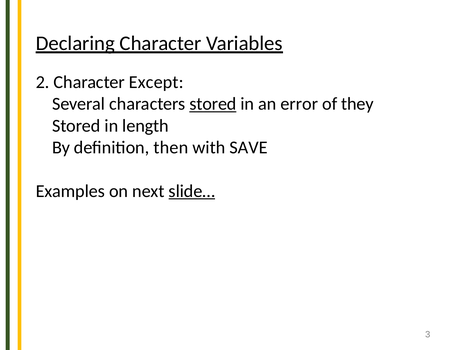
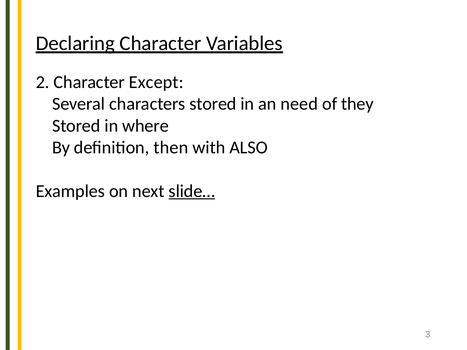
stored underline: present -> none (213, 104)
error: error -> need (299, 104)
length: length -> where (146, 126)
SAVE: SAVE -> ALSO (249, 148)
